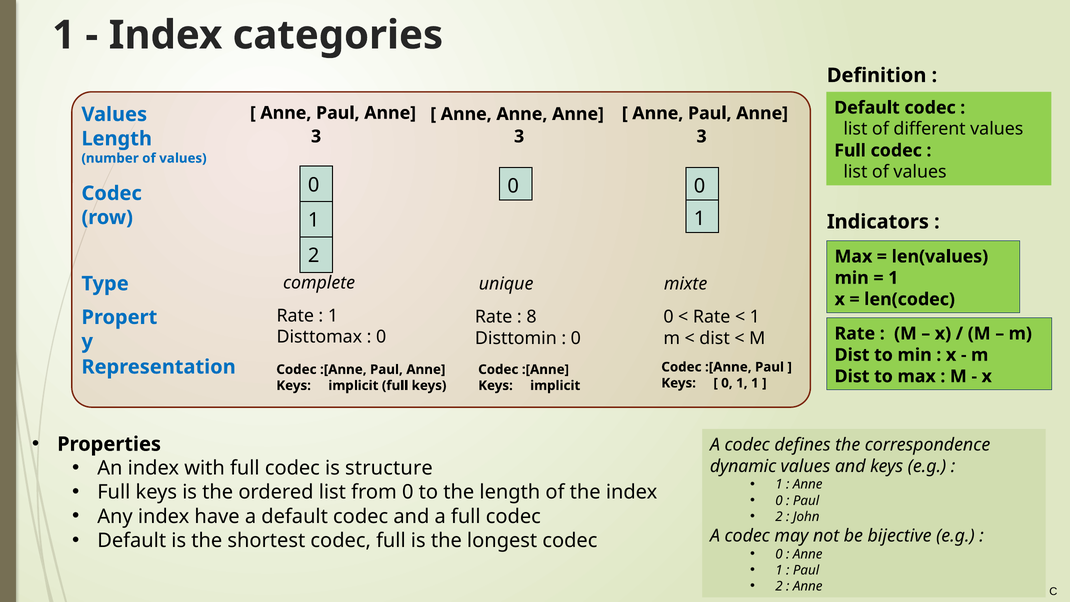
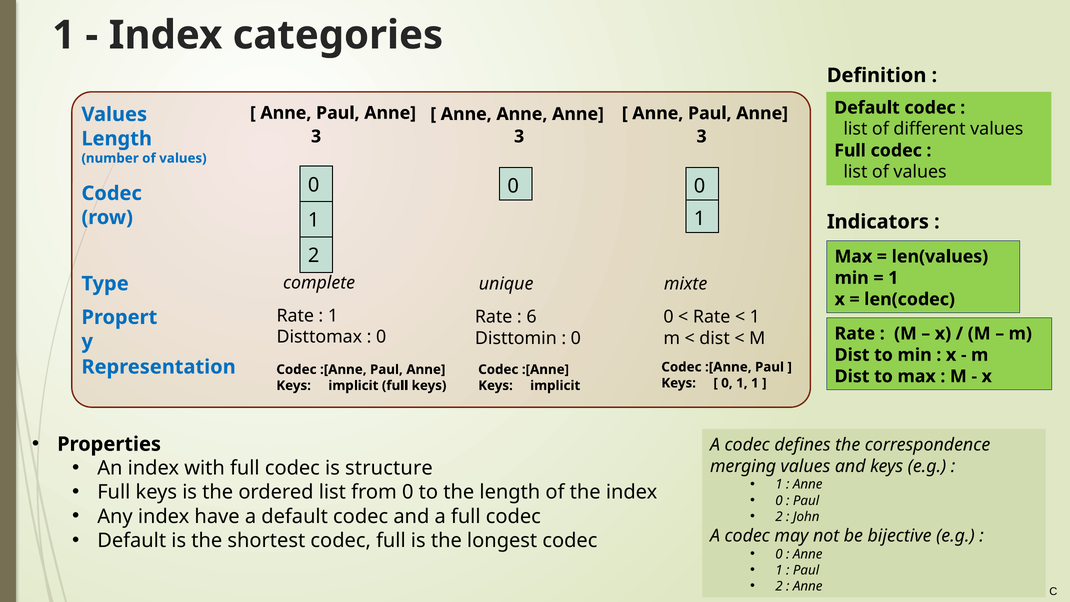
8: 8 -> 6 (531, 317)
dynamic: dynamic -> merging (743, 466)
